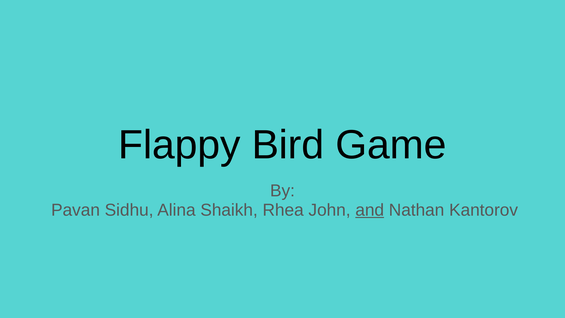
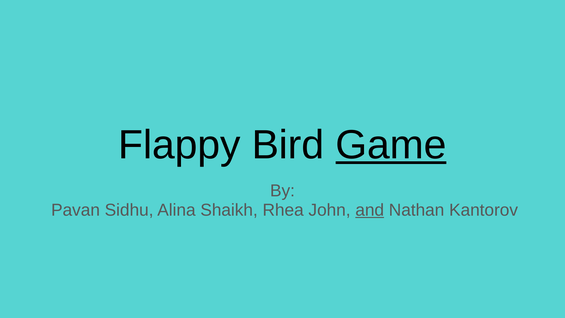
Game underline: none -> present (391, 145)
